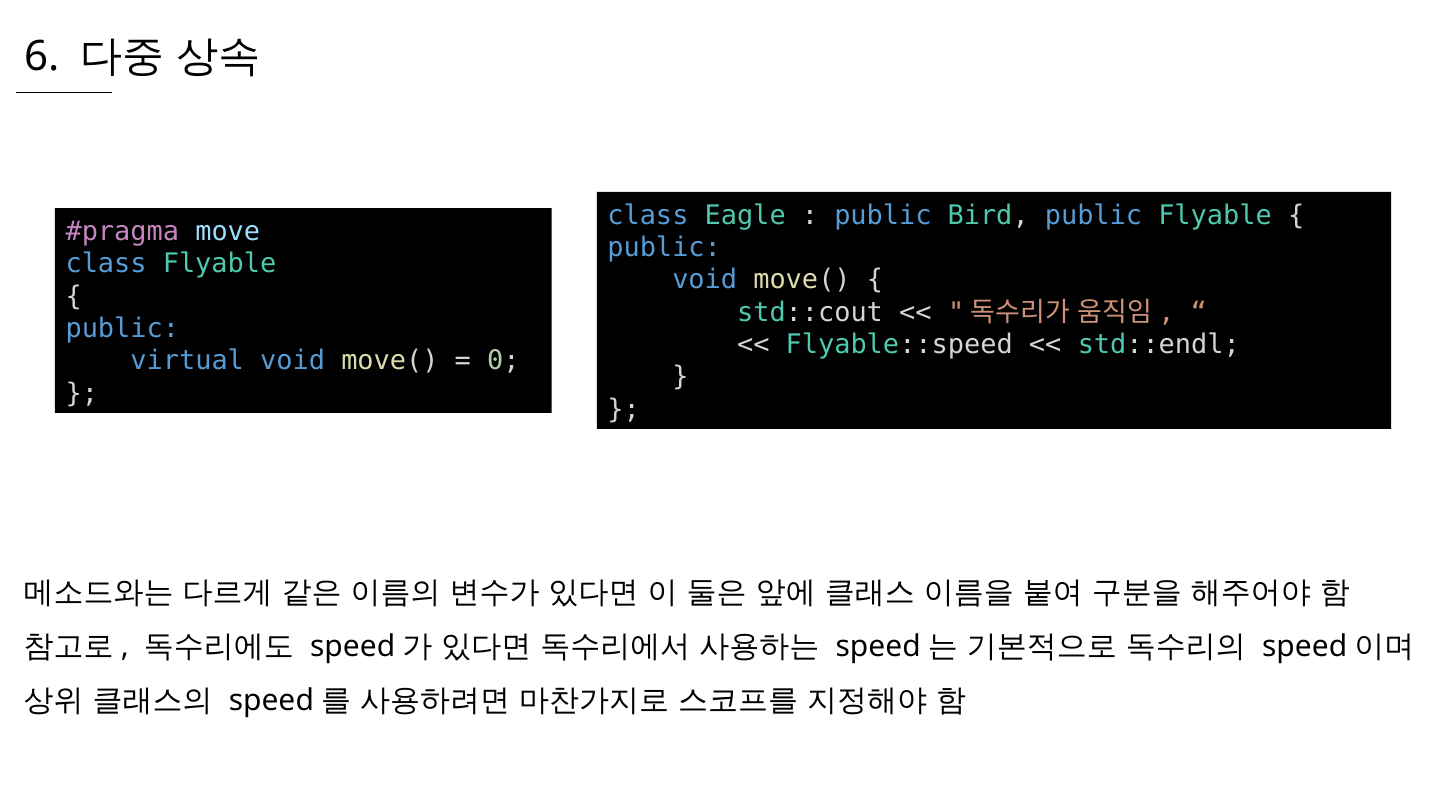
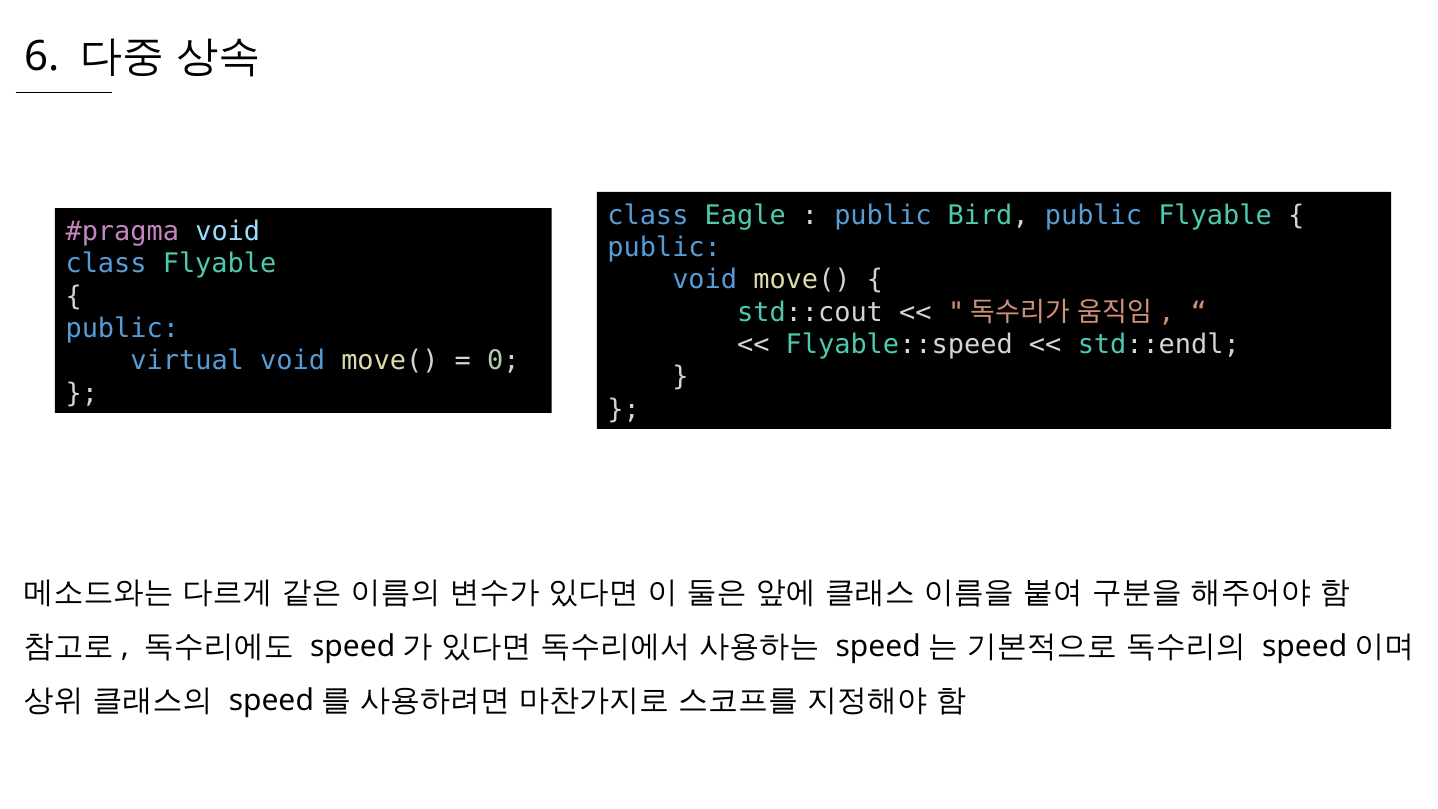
move: move -> void (228, 232)
